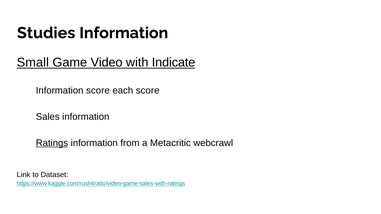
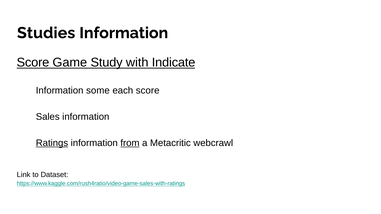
Small: Small -> Score (33, 63)
Video: Video -> Study (107, 63)
Information score: score -> some (98, 91)
from underline: none -> present (130, 143)
